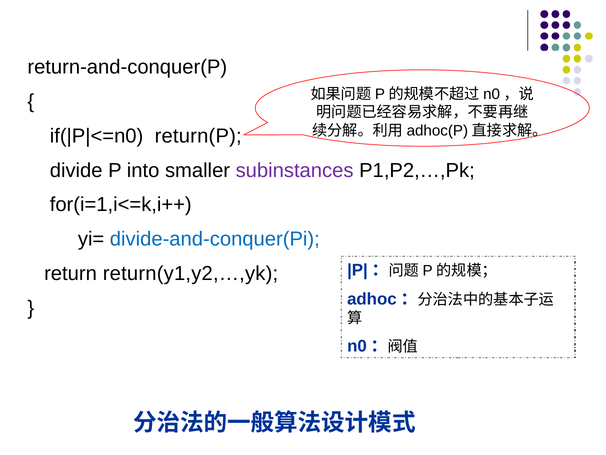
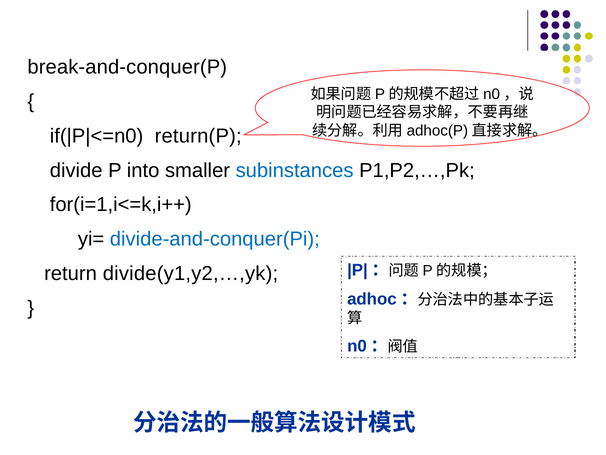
return-and-conquer(P: return-and-conquer(P -> break-and-conquer(P (127, 67)
subinstances colour: purple -> blue (295, 170)
return(y1,y2,…,yk: return(y1,y2,…,yk -> divide(y1,y2,…,yk (190, 273)
